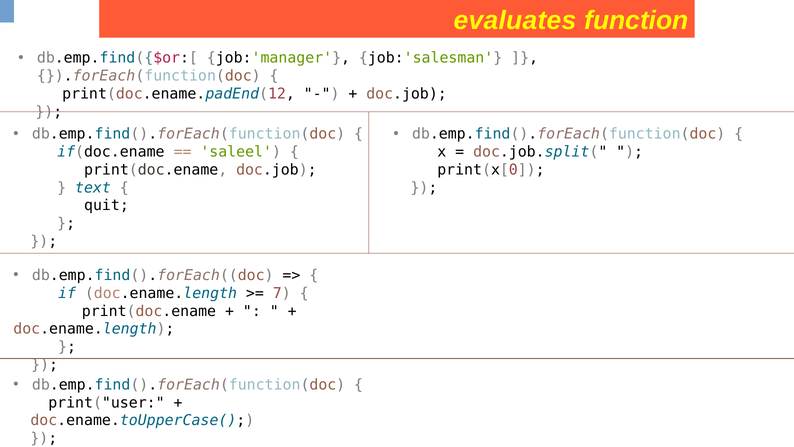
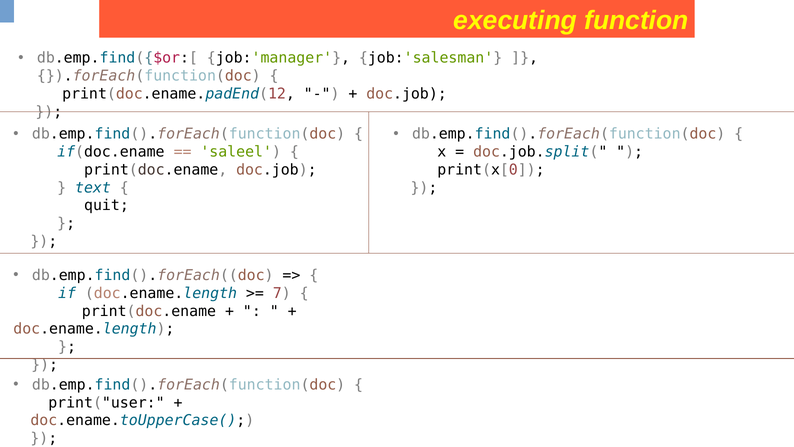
evaluates: evaluates -> executing (515, 21)
